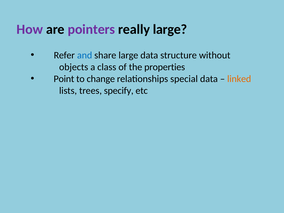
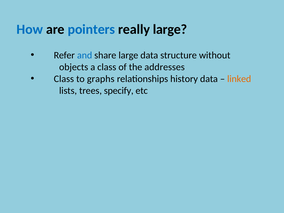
How colour: purple -> blue (30, 29)
pointers colour: purple -> blue (91, 29)
properties: properties -> addresses (165, 67)
Point: Point -> Class (64, 79)
change: change -> graphs (101, 79)
special: special -> history (184, 79)
